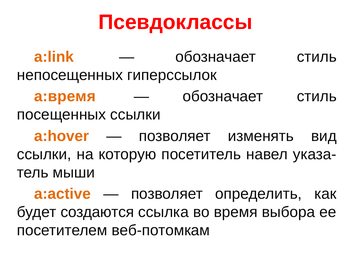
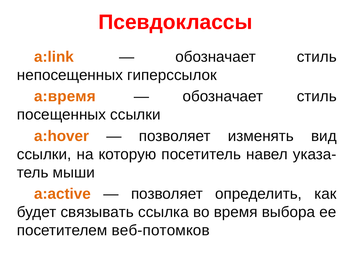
создаются: создаются -> связывать (97, 212)
веб-потомкам: веб-потомкам -> веб-потомков (161, 231)
